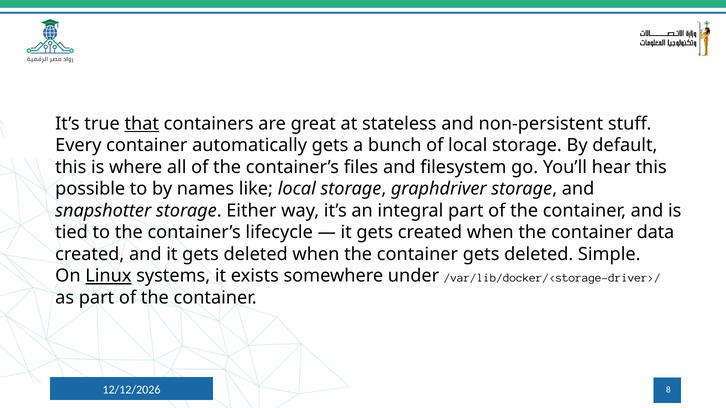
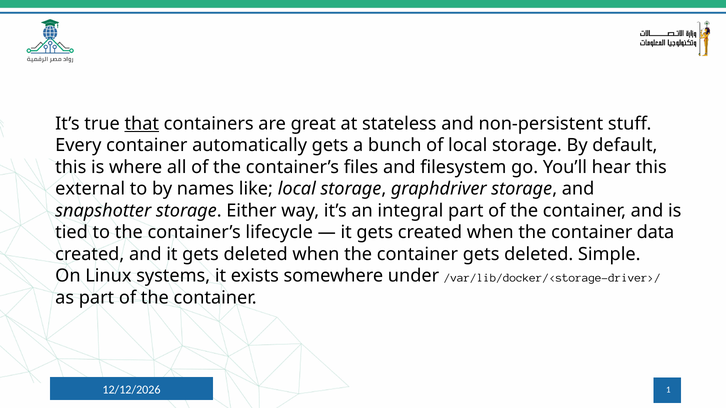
possible: possible -> external (90, 189)
Linux underline: present -> none (108, 276)
8: 8 -> 1 (668, 390)
